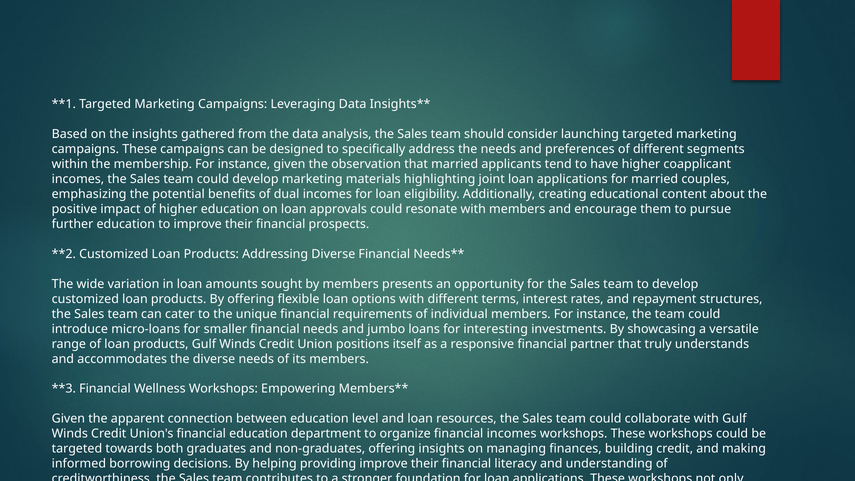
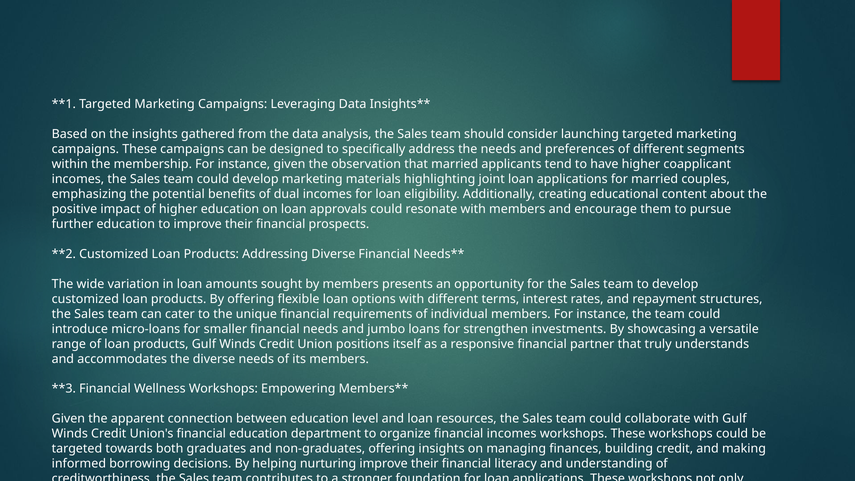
for interesting: interesting -> strengthen (496, 329)
helping providing: providing -> nurturing (328, 464)
